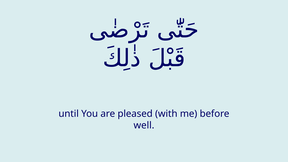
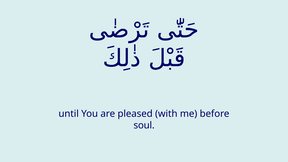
well: well -> soul (144, 125)
